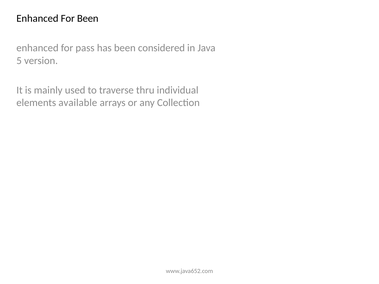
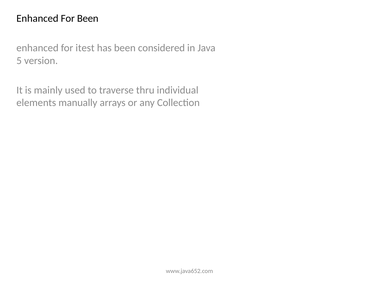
pass: pass -> itest (85, 48)
available: available -> manually (78, 103)
